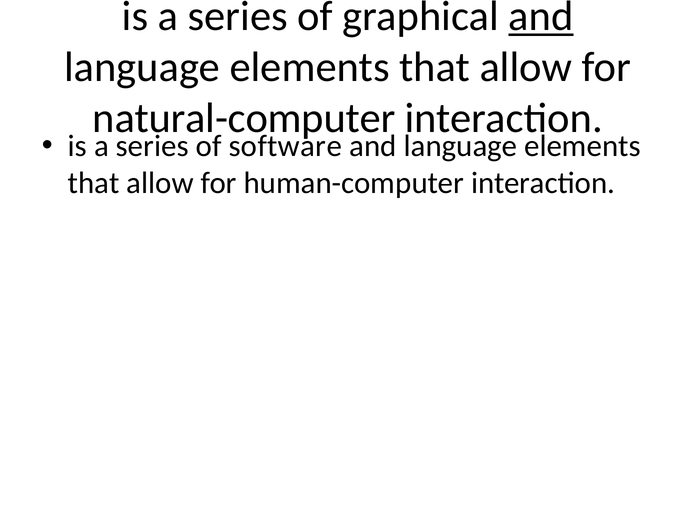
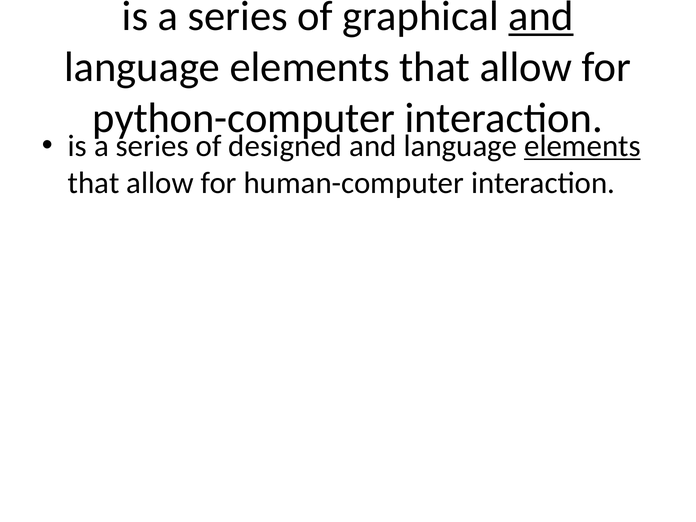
natural-computer: natural-computer -> python-computer (244, 118)
software: software -> designed (285, 146)
elements underline: none -> present (582, 146)
